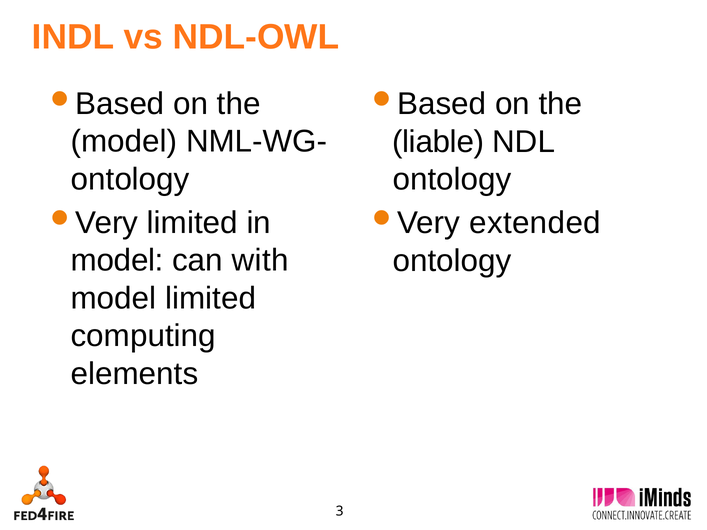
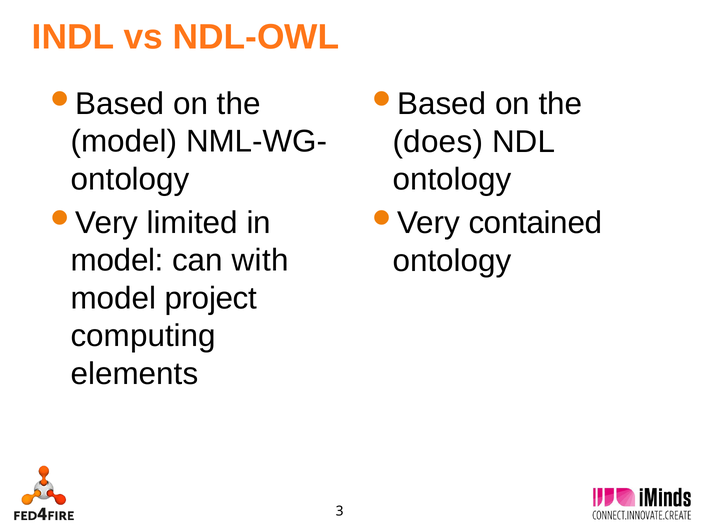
liable: liable -> does (438, 142)
extended: extended -> contained (535, 223)
model limited: limited -> project (211, 298)
